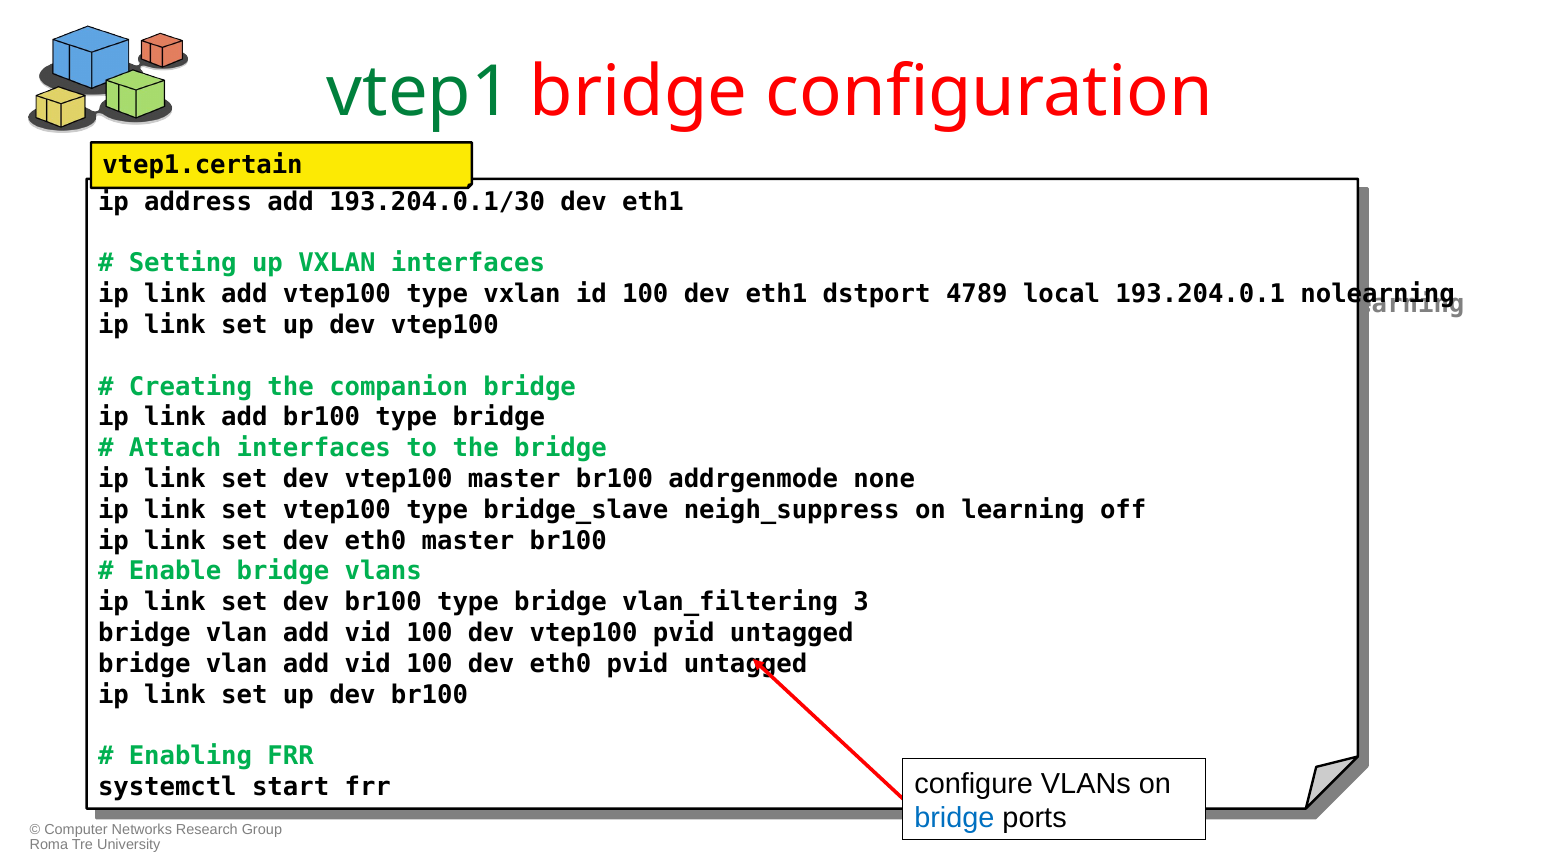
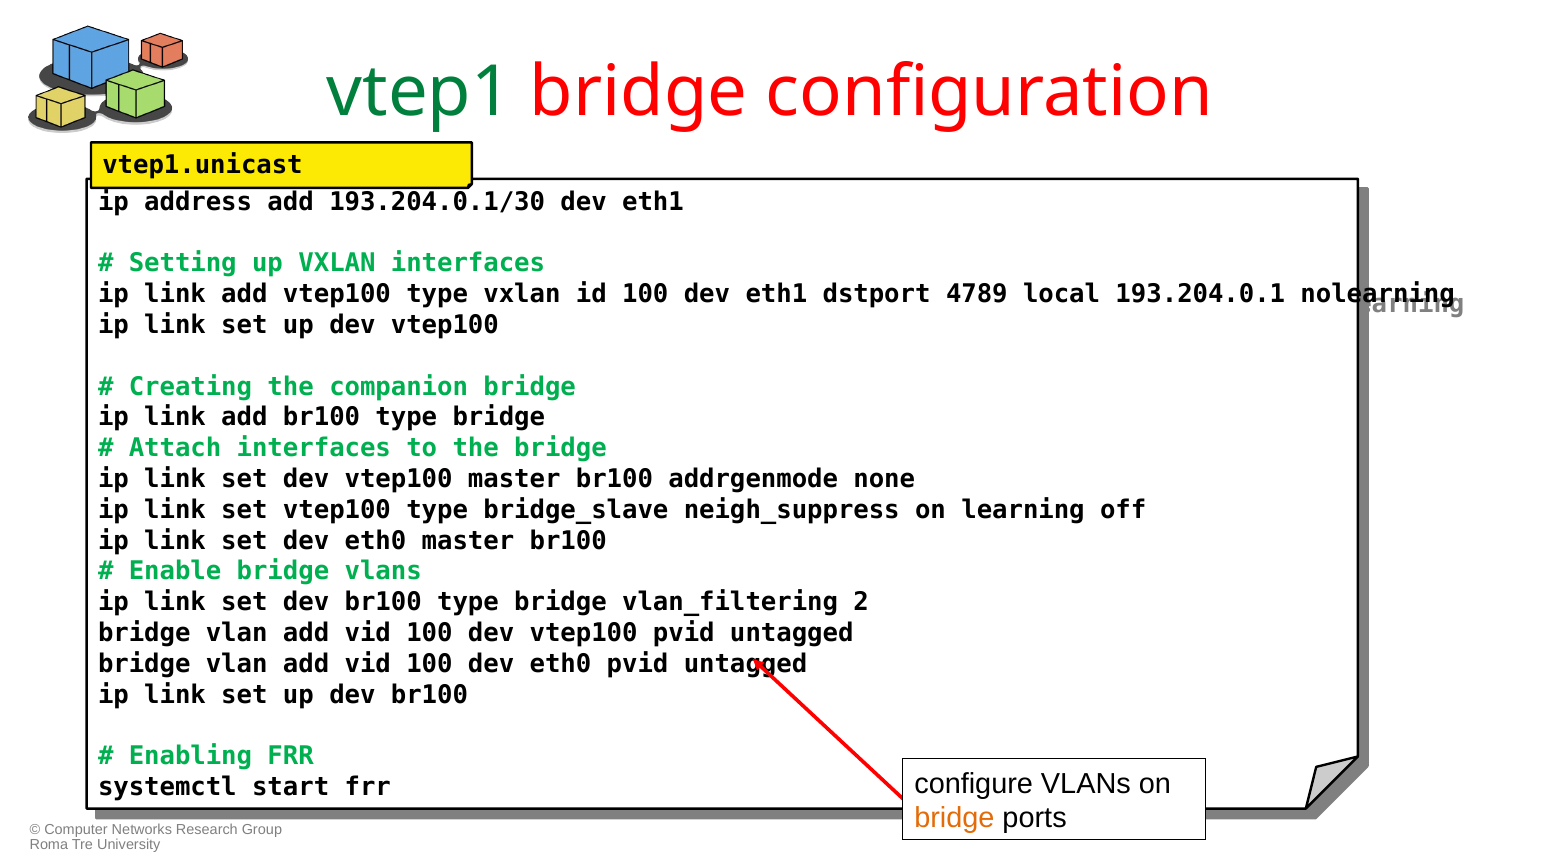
vtep1.certain: vtep1.certain -> vtep1.unicast (203, 165)
3: 3 -> 2 (861, 602)
bridge colour: blue -> orange (954, 818)
